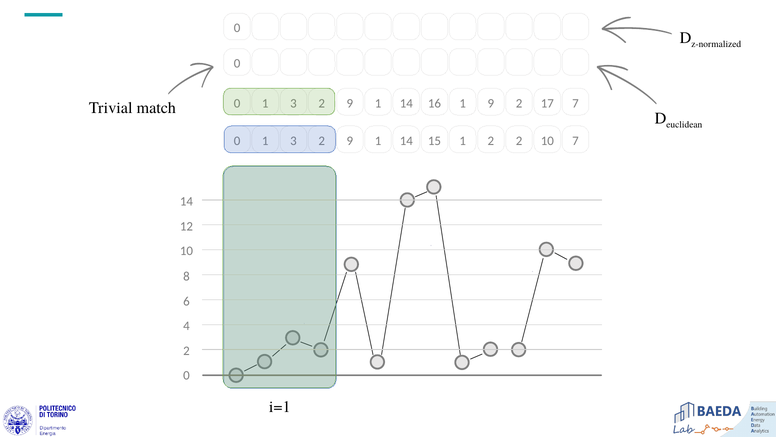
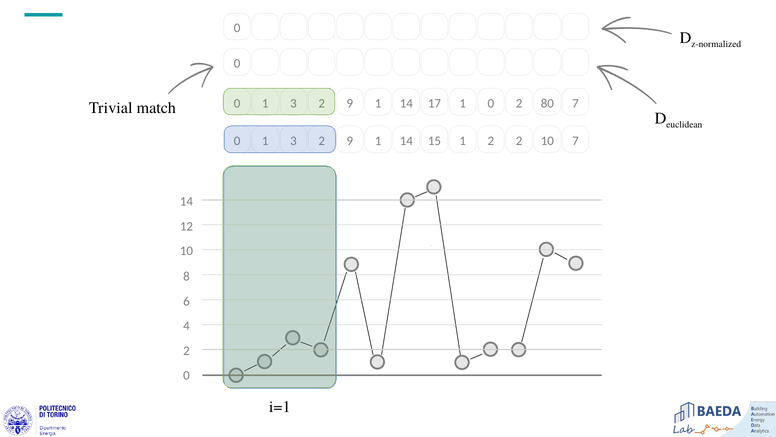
16: 16 -> 17 (435, 103)
1 9: 9 -> 0 (491, 103)
17: 17 -> 80 (547, 103)
